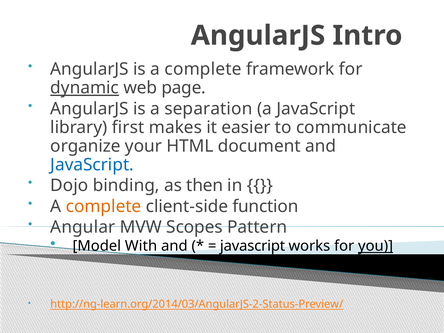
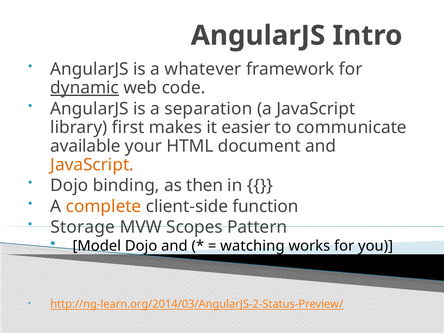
is a complete: complete -> whatever (203, 69)
page: page -> code (184, 88)
organize: organize -> available (85, 146)
JavaScript colour: blue -> orange (92, 165)
Angular: Angular -> Storage (83, 227)
Model With: With -> Dojo (141, 246)
javascript: javascript -> watching (252, 246)
you underline: present -> none (376, 246)
